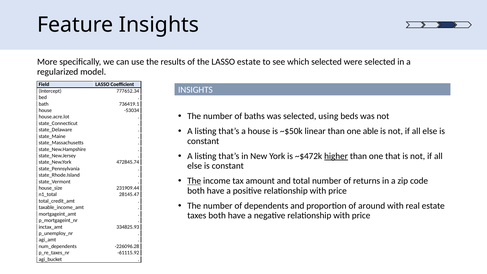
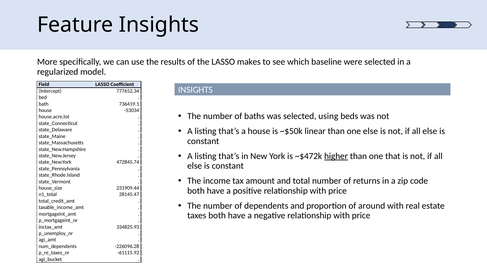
LASSO estate: estate -> makes (249, 62)
which selected: selected -> baseline (327, 62)
one able: able -> else (371, 131)
The underline: present -> none (194, 181)
